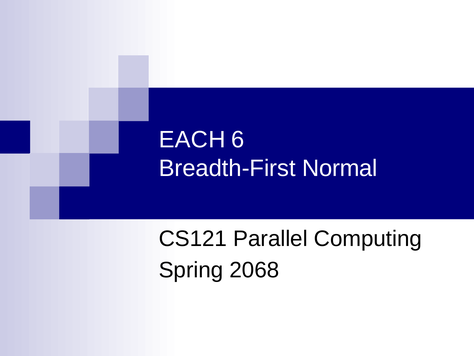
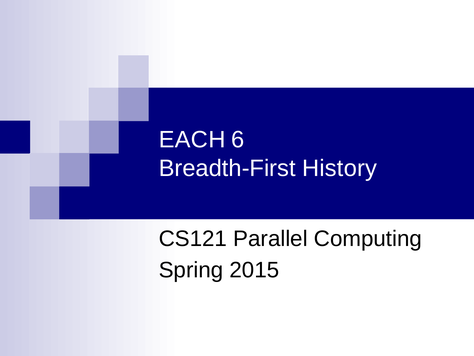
Normal: Normal -> History (340, 168)
2068: 2068 -> 2015 (254, 270)
